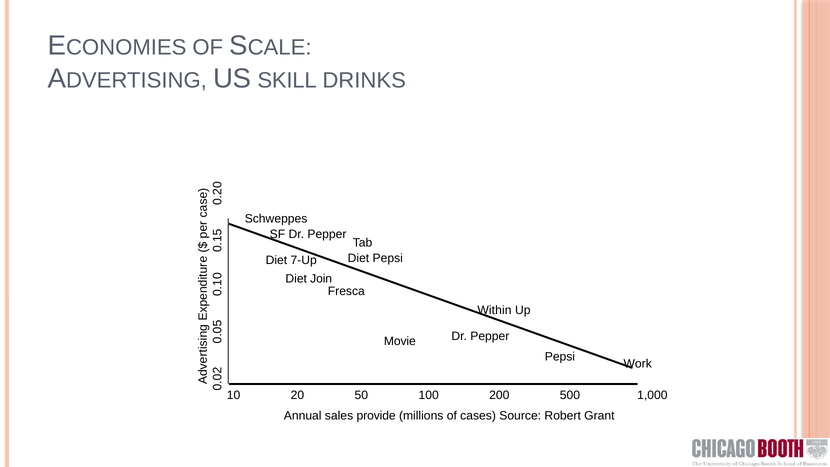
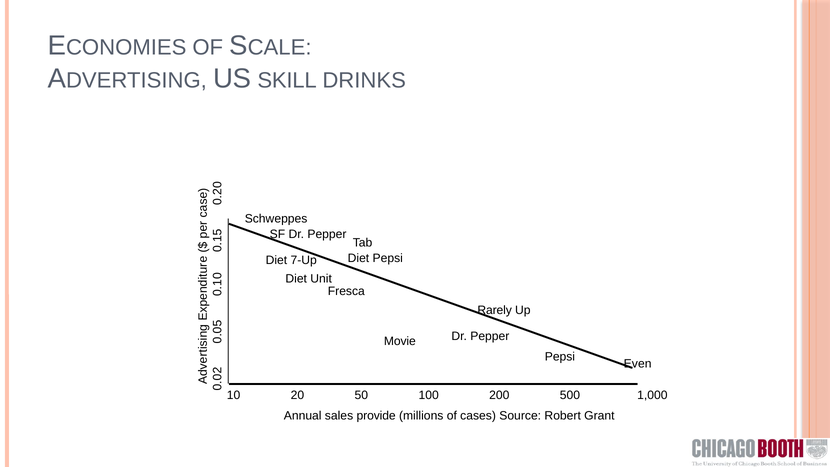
Join: Join -> Unit (321, 279)
Within: Within -> Rarely (495, 310)
Work: Work -> Even (638, 364)
